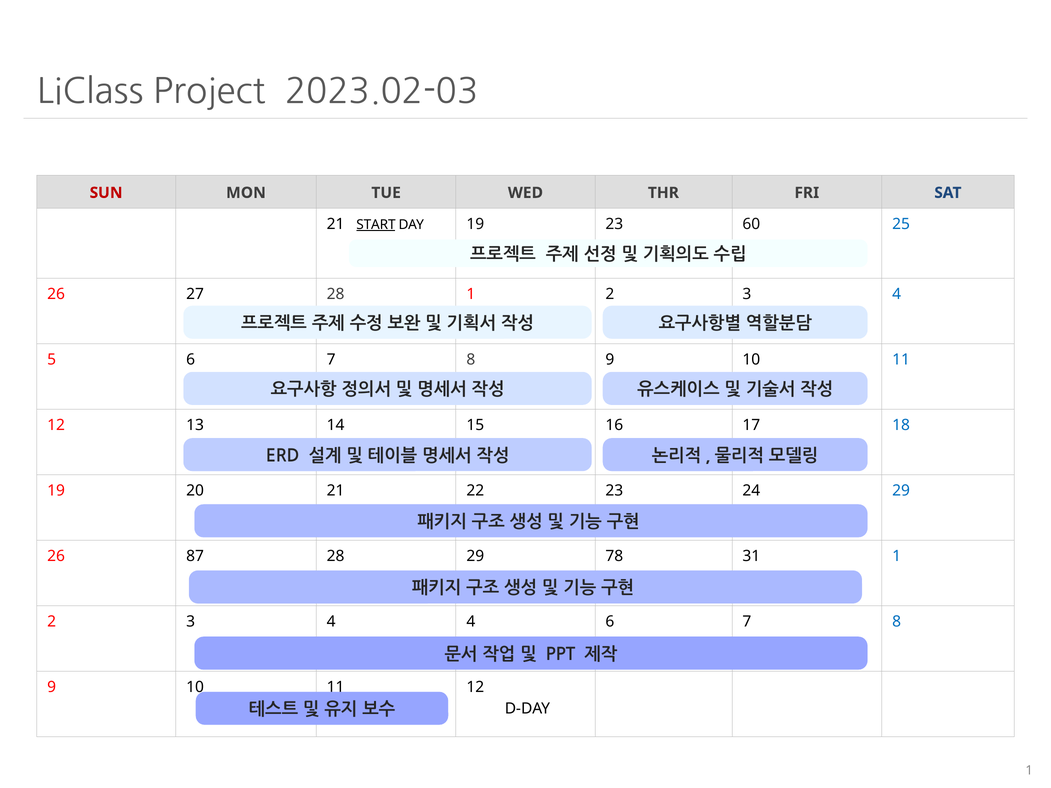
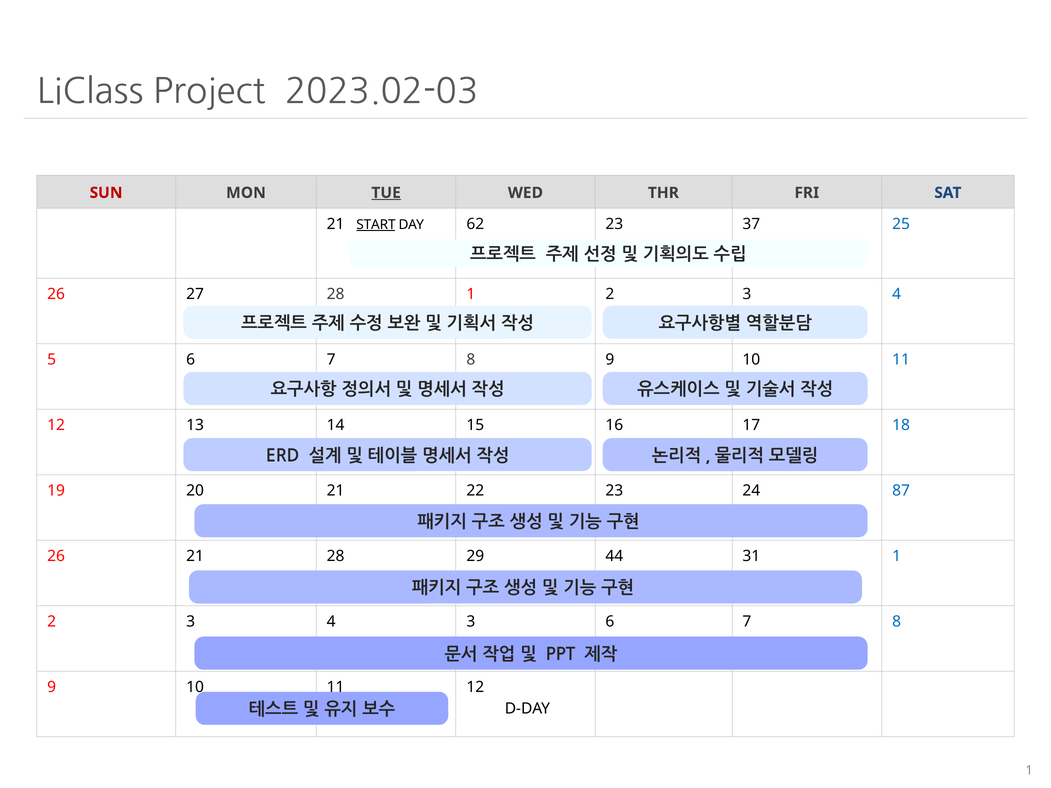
TUE underline: none -> present (386, 193)
DAY 19: 19 -> 62 (475, 224)
60: 60 -> 37 (751, 224)
24 29: 29 -> 87 (901, 491)
26 87: 87 -> 21 (195, 556)
78: 78 -> 44 (614, 556)
4 4: 4 -> 3 (471, 622)
